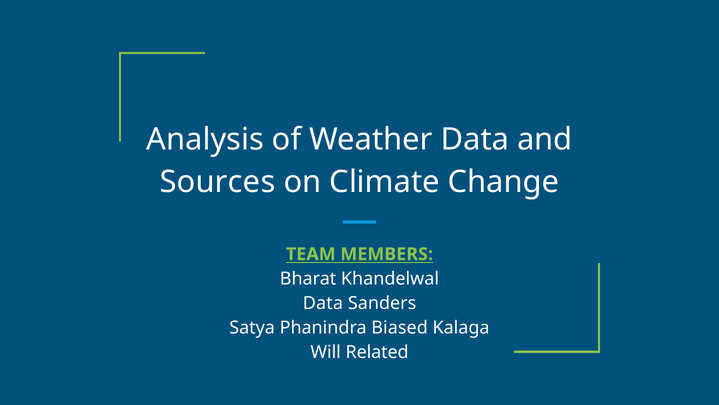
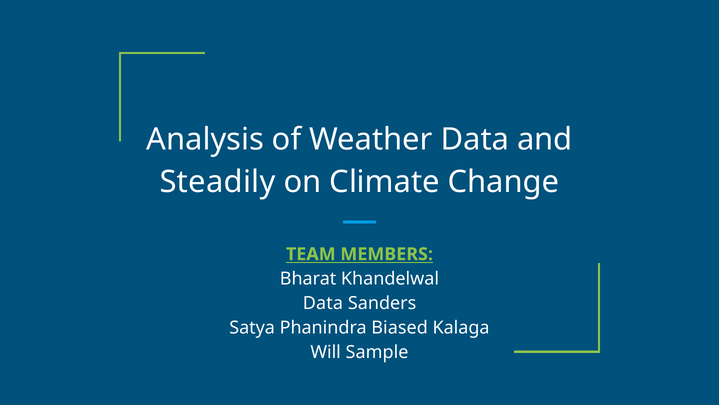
Sources: Sources -> Steadily (217, 182)
Related: Related -> Sample (377, 352)
